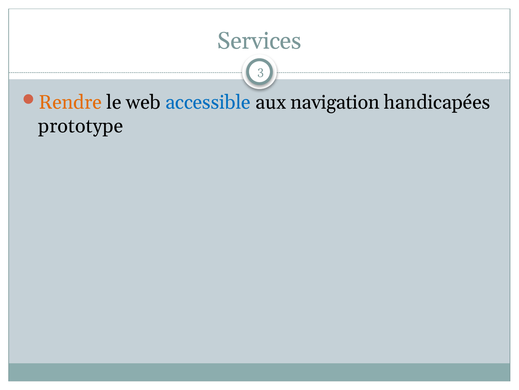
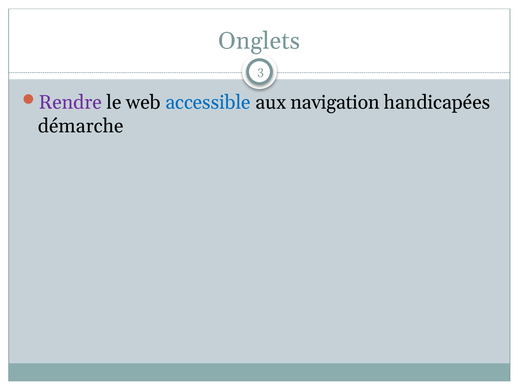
Services: Services -> Onglets (259, 41)
Rendre colour: orange -> purple (70, 102)
prototype: prototype -> démarche (81, 126)
